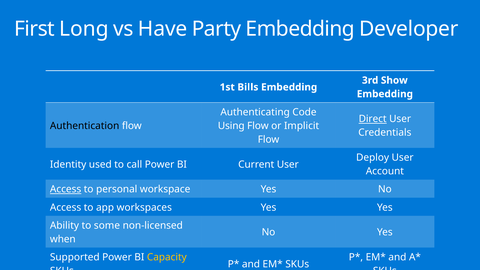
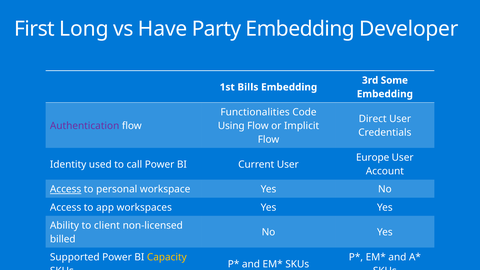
Show: Show -> Some (394, 80)
Authenticating: Authenticating -> Functionalities (255, 112)
Direct underline: present -> none (373, 119)
Authentication colour: black -> purple (85, 126)
Deploy: Deploy -> Europe (373, 158)
some: some -> client (107, 225)
when: when -> billed (63, 239)
